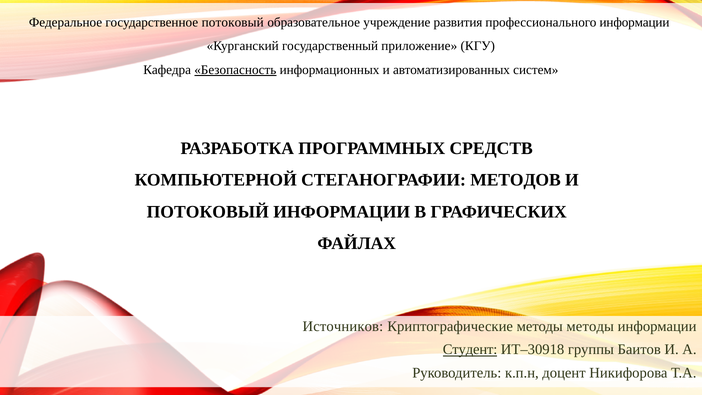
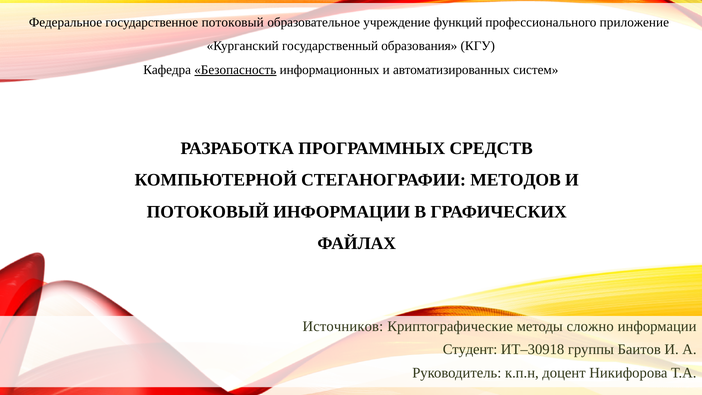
развития: развития -> функций (458, 22)
профессионального информации: информации -> приложение (634, 22)
приложение: приложение -> образования (419, 46)
методы методы: методы -> сложно (590, 326)
Студент underline: present -> none (470, 349)
